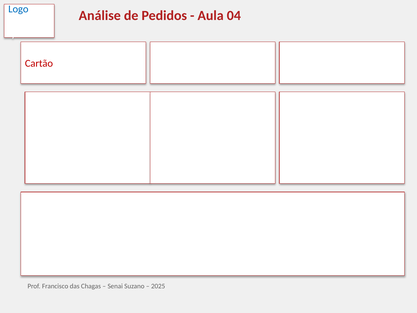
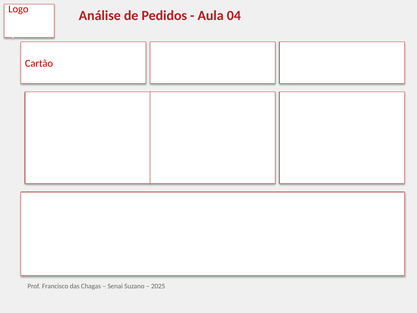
Logo colour: blue -> red (18, 9)
